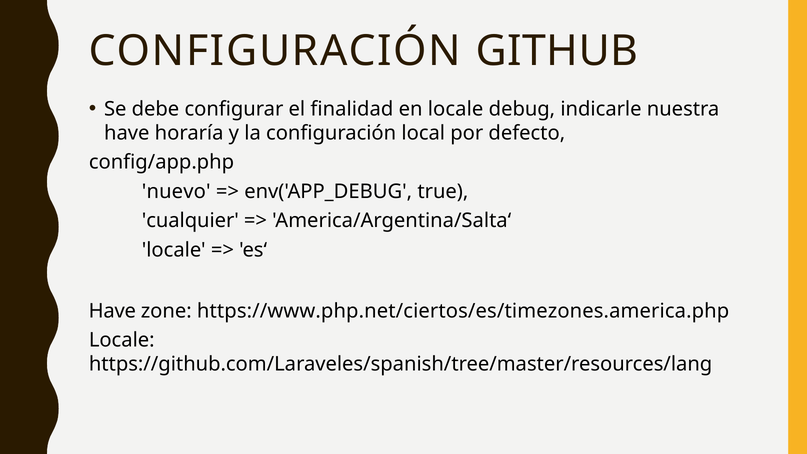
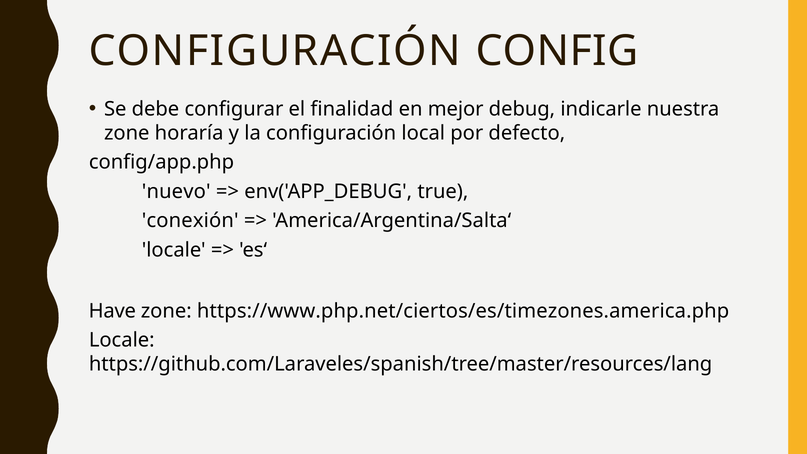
GITHUB: GITHUB -> CONFIG (557, 51)
en locale: locale -> mejor (456, 109)
have: have -> zone (127, 133)
cualquier: cualquier -> conexión (190, 221)
